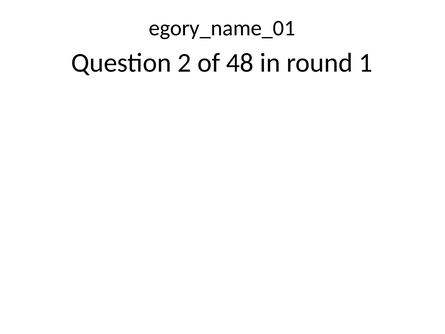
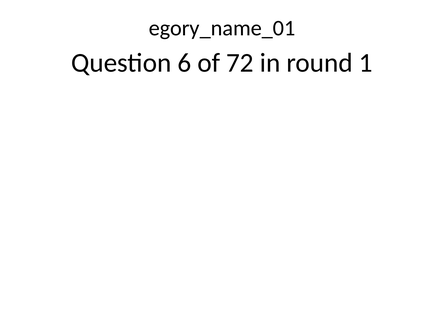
2: 2 -> 6 (184, 63)
48: 48 -> 72 (240, 63)
